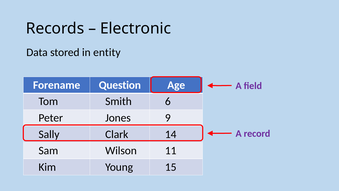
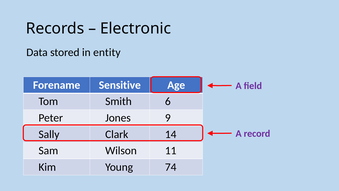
Question: Question -> Sensitive (120, 85)
15: 15 -> 74 (171, 167)
